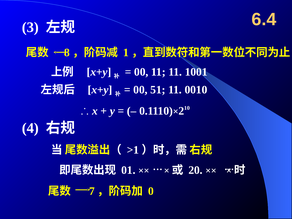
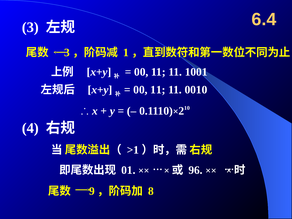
8: 8 -> 3 (67, 53)
51: 51 -> 11 (158, 90)
20: 20 -> 96 (196, 170)
7: 7 -> 9 (92, 191)
0: 0 -> 8 (151, 191)
